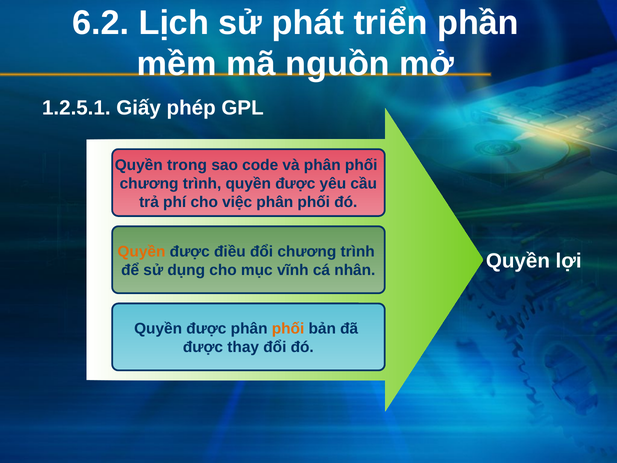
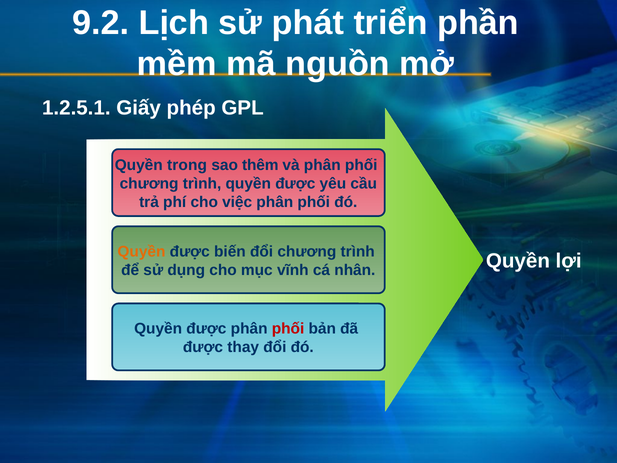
6.2: 6.2 -> 9.2 (101, 23)
code: code -> thêm (260, 165)
điều: điều -> biến (230, 251)
phối colour: orange -> red (288, 329)
